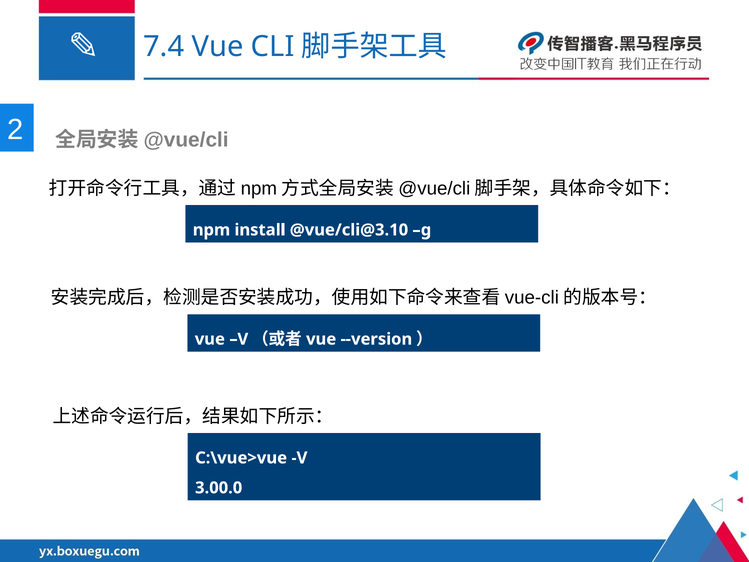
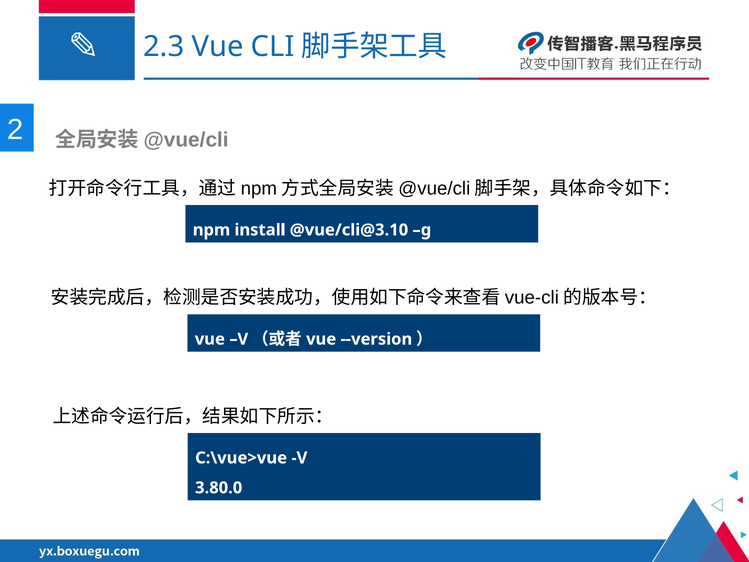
7.4: 7.4 -> 2.3 (164, 46)
3.00.0: 3.00.0 -> 3.80.0 (219, 488)
